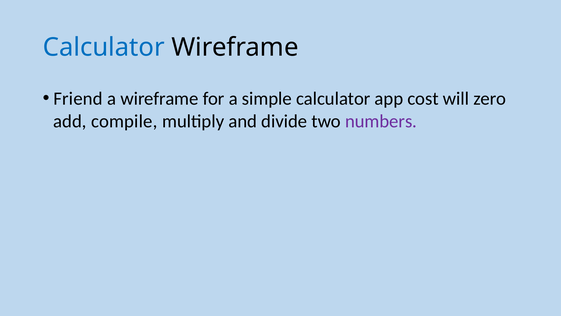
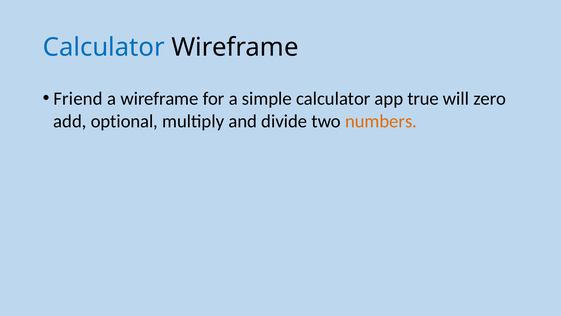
cost: cost -> true (423, 99)
compile: compile -> optional (124, 121)
numbers colour: purple -> orange (381, 121)
